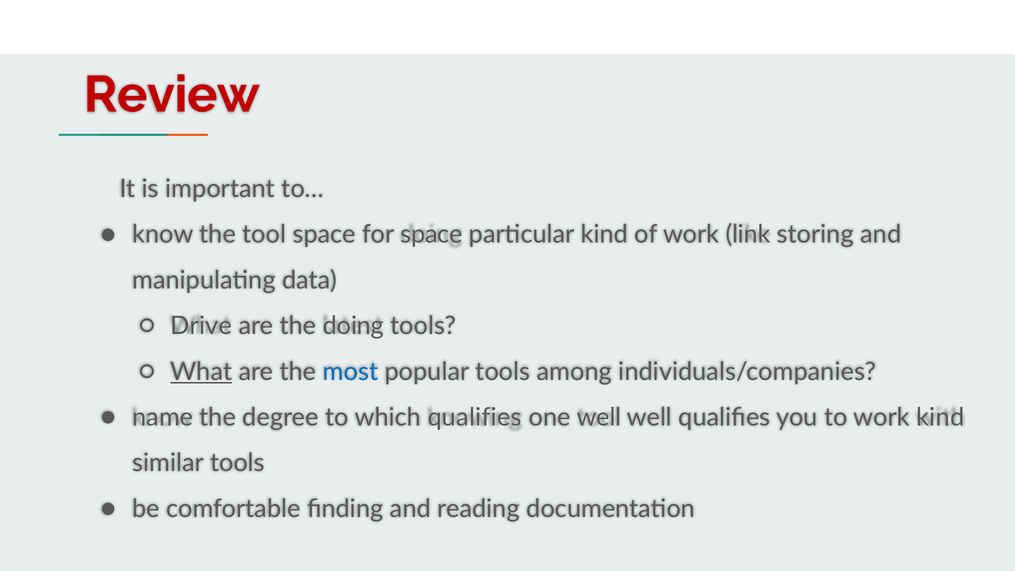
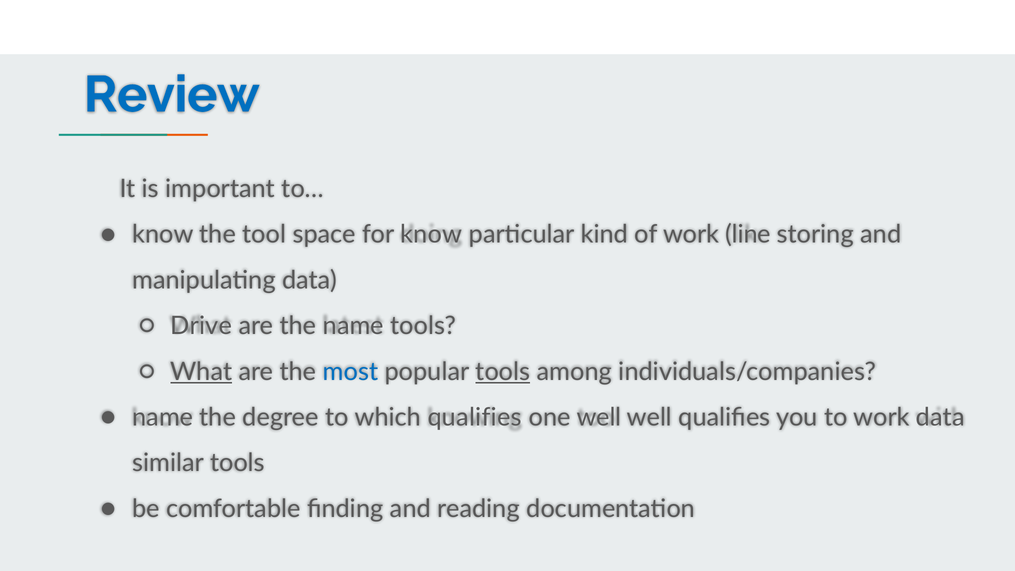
Review colour: red -> blue (172, 95)
for space: space -> know (431, 235)
link: link -> line (748, 235)
the doing: doing -> name (353, 326)
tools underline: none -> present (503, 372)
work kind: kind -> data (940, 417)
